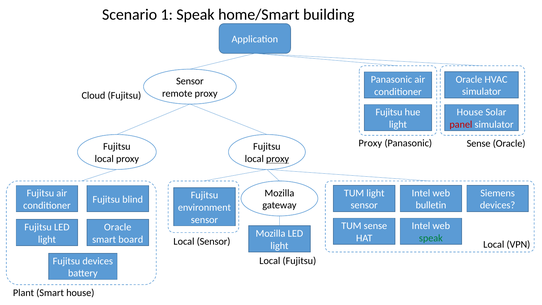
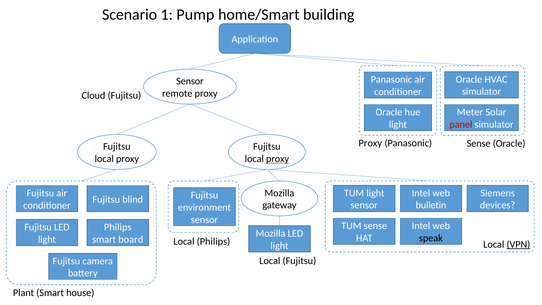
1 Speak: Speak -> Pump (195, 15)
Fujitsu: Fujitsu -> Oracle (389, 112)
House: House -> Meter (470, 112)
Oracle: Oracle -> Philips (118, 227)
speak colour: green -> black (431, 238)
Local Sensor: Sensor -> Philips (213, 241)
VPN underline: none -> present (518, 244)
Fujitsu devices: devices -> camera (98, 261)
